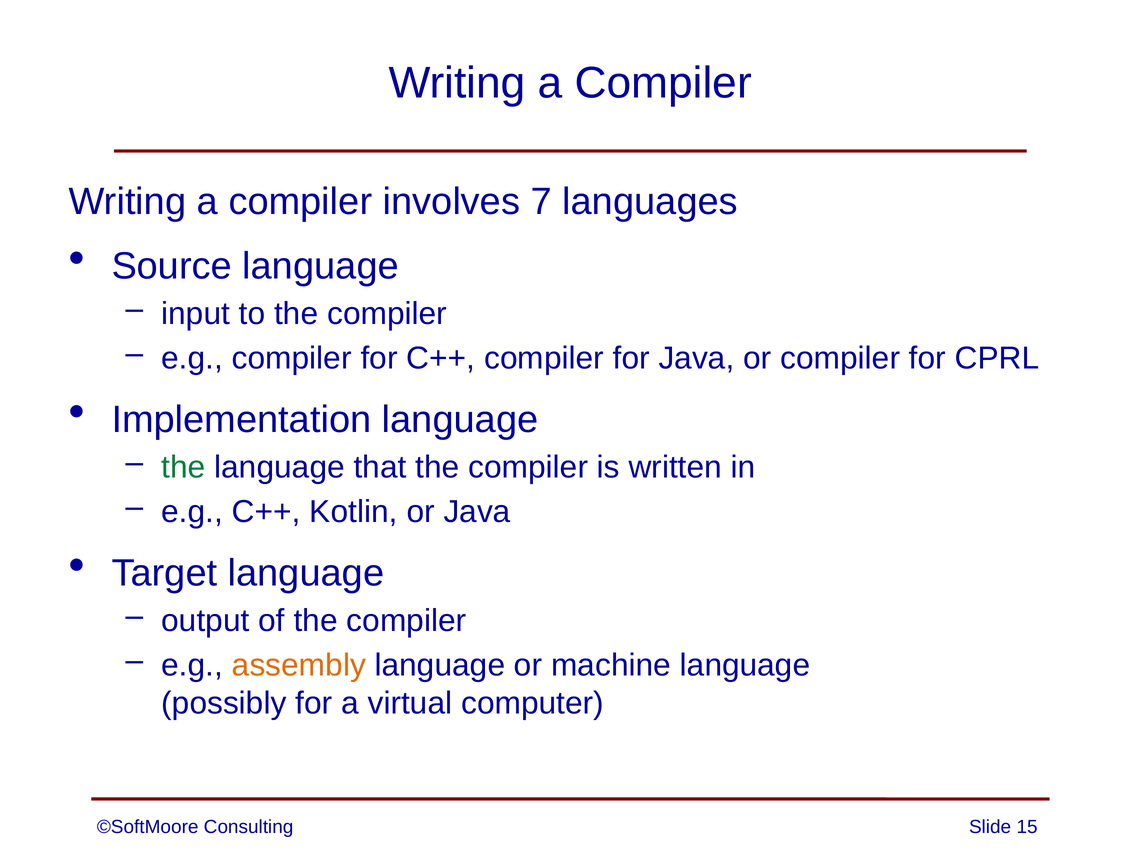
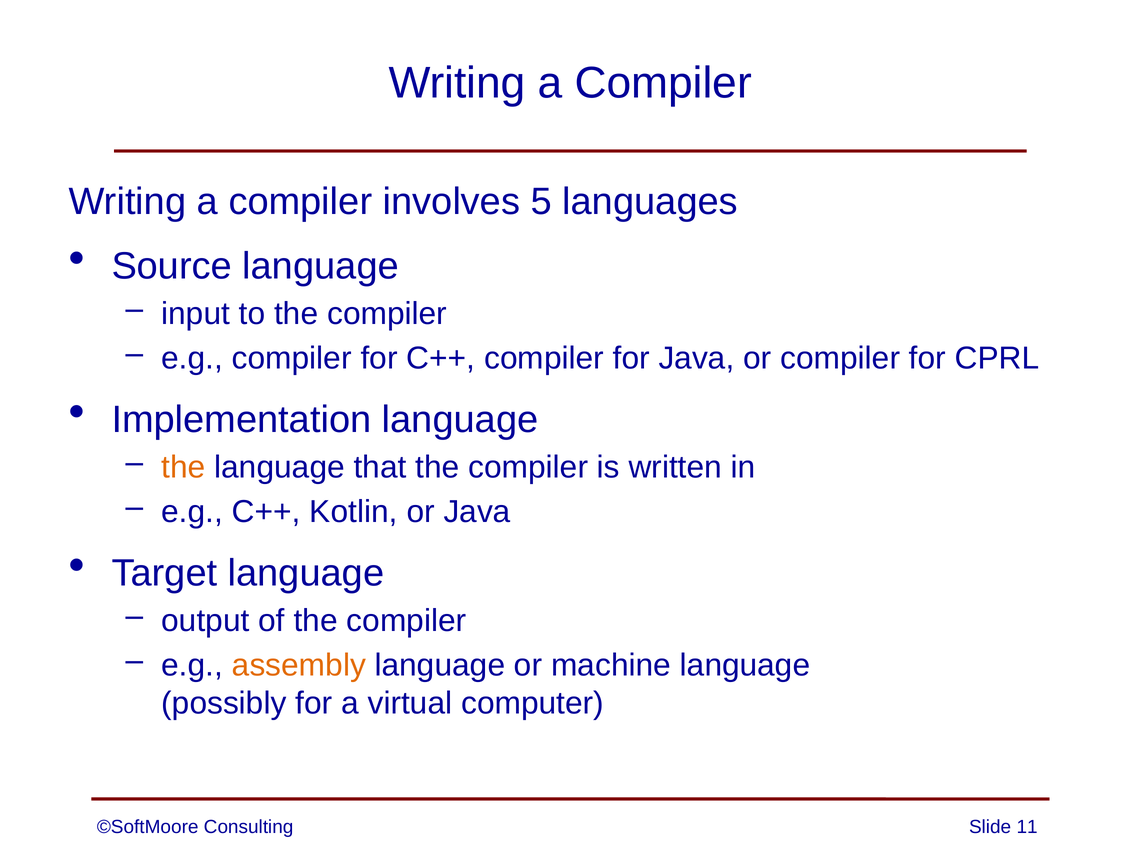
7: 7 -> 5 (541, 201)
the colour: green -> orange (183, 467)
15: 15 -> 11 (1027, 827)
